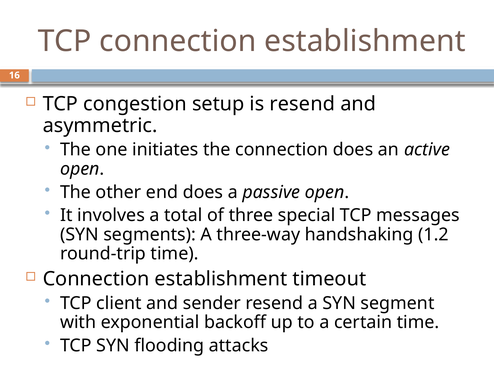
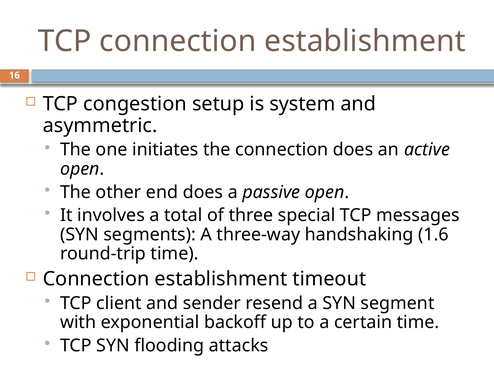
is resend: resend -> system (302, 104)
1.2: 1.2 -> 1.6 (433, 234)
